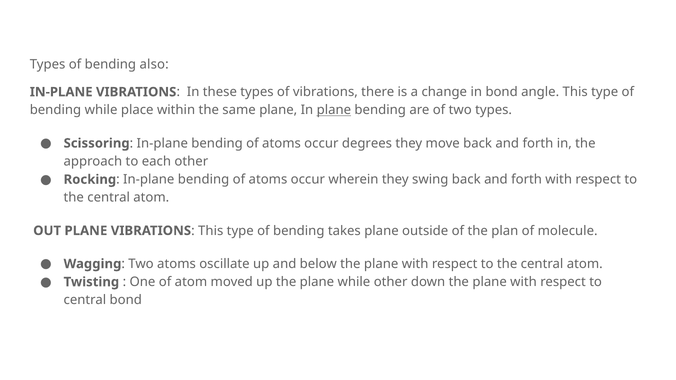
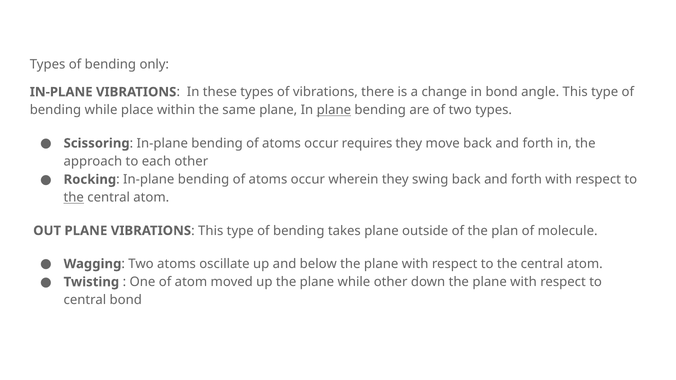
also: also -> only (154, 65)
degrees: degrees -> requires (367, 143)
the underline: none -> present (74, 198)
